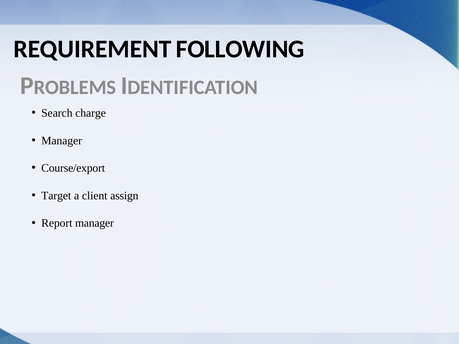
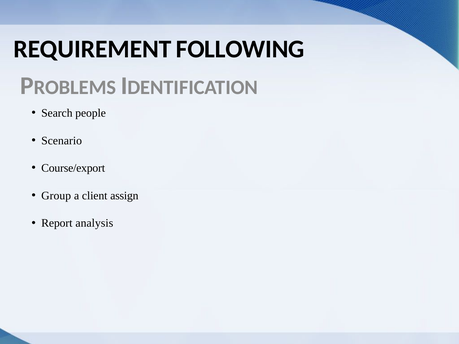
charge: charge -> people (91, 113)
Manager: Manager -> Scenario (62, 141)
Target: Target -> Group (56, 196)
Report manager: manager -> analysis (94, 223)
